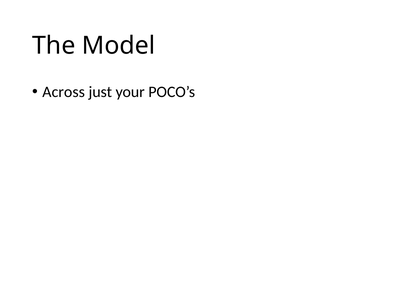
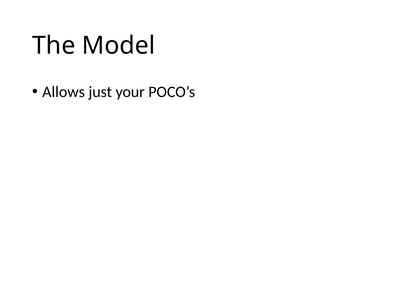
Across: Across -> Allows (64, 92)
